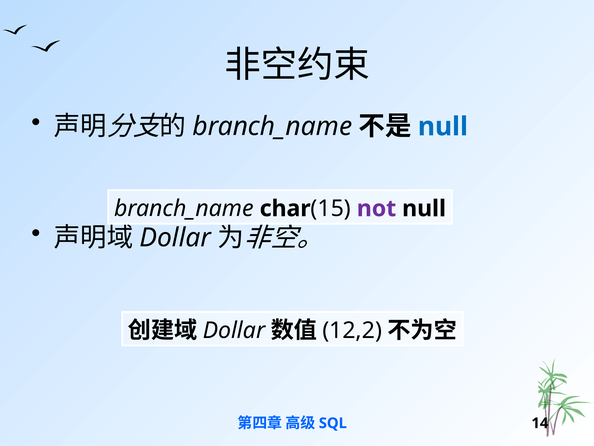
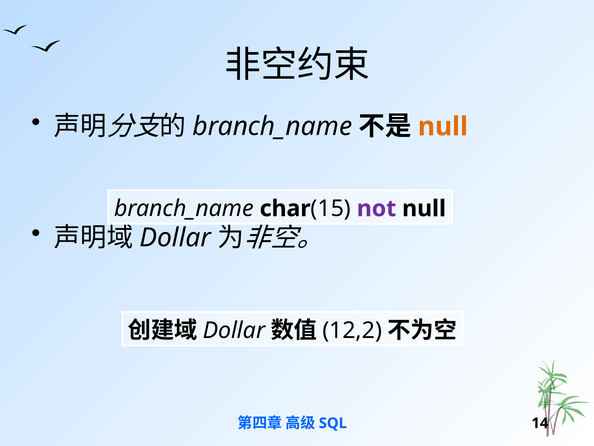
null colour: blue -> orange (443, 126)
